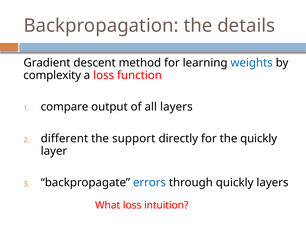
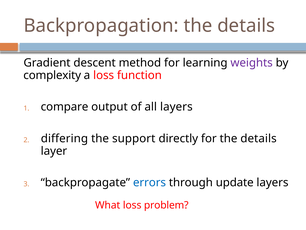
weights colour: blue -> purple (252, 63)
different: different -> differing (64, 138)
for the quickly: quickly -> details (259, 138)
through quickly: quickly -> update (235, 182)
intuition: intuition -> problem (166, 205)
